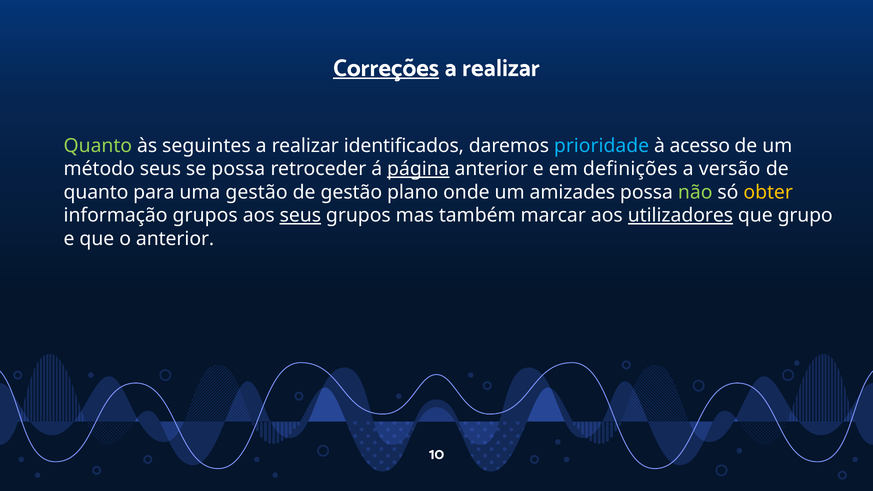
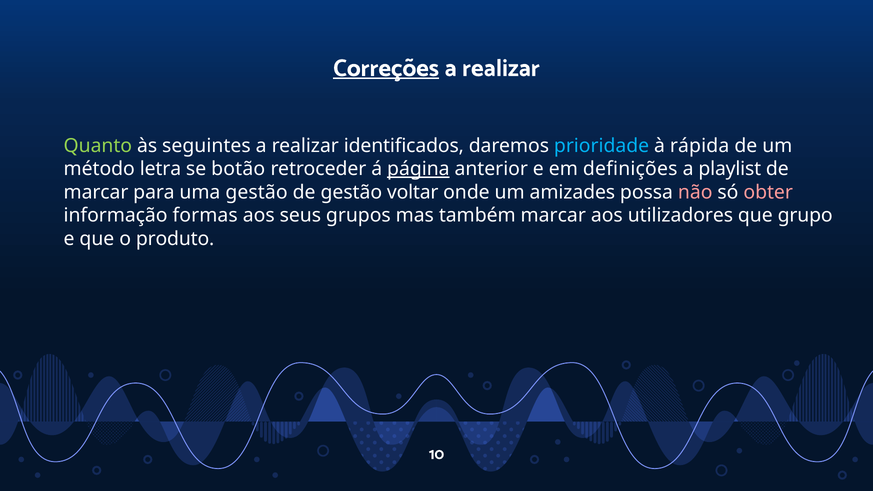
acesso: acesso -> rápida (700, 146)
método seus: seus -> letra (160, 169)
se possa: possa -> botão (238, 169)
versão: versão -> playlist (730, 169)
quanto: quanto -> marcar (96, 192)
plano: plano -> voltar (413, 192)
não colour: light green -> pink (695, 192)
obter colour: yellow -> pink (768, 192)
informação grupos: grupos -> formas (205, 215)
seus underline: present -> none (300, 215)
utilizadores underline: present -> none (680, 215)
o anterior: anterior -> produto (175, 239)
